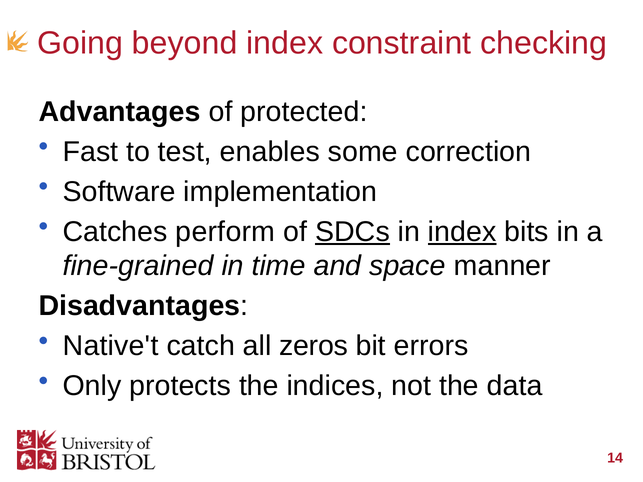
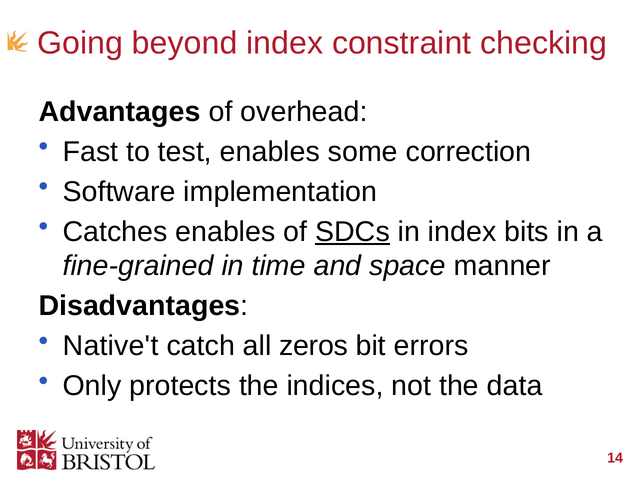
protected: protected -> overhead (304, 112)
Catches perform: perform -> enables (225, 232)
index underline: present -> none (462, 232)
